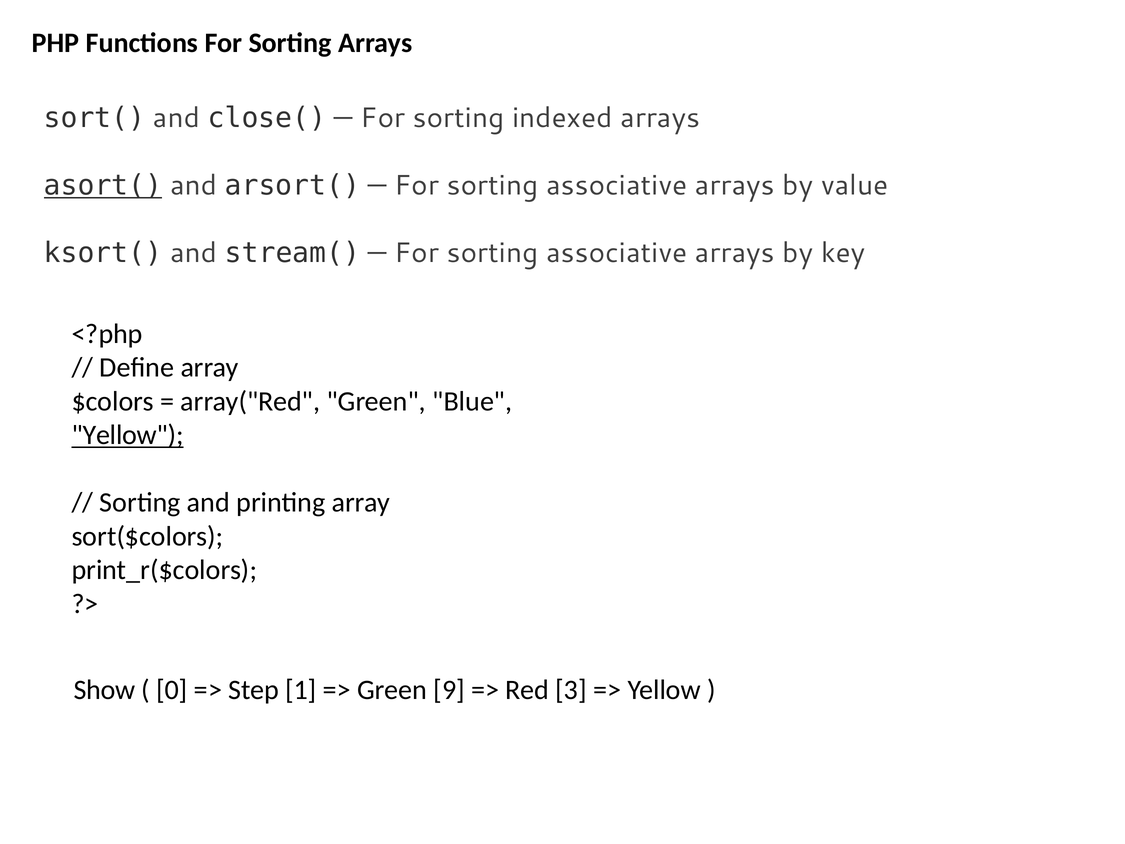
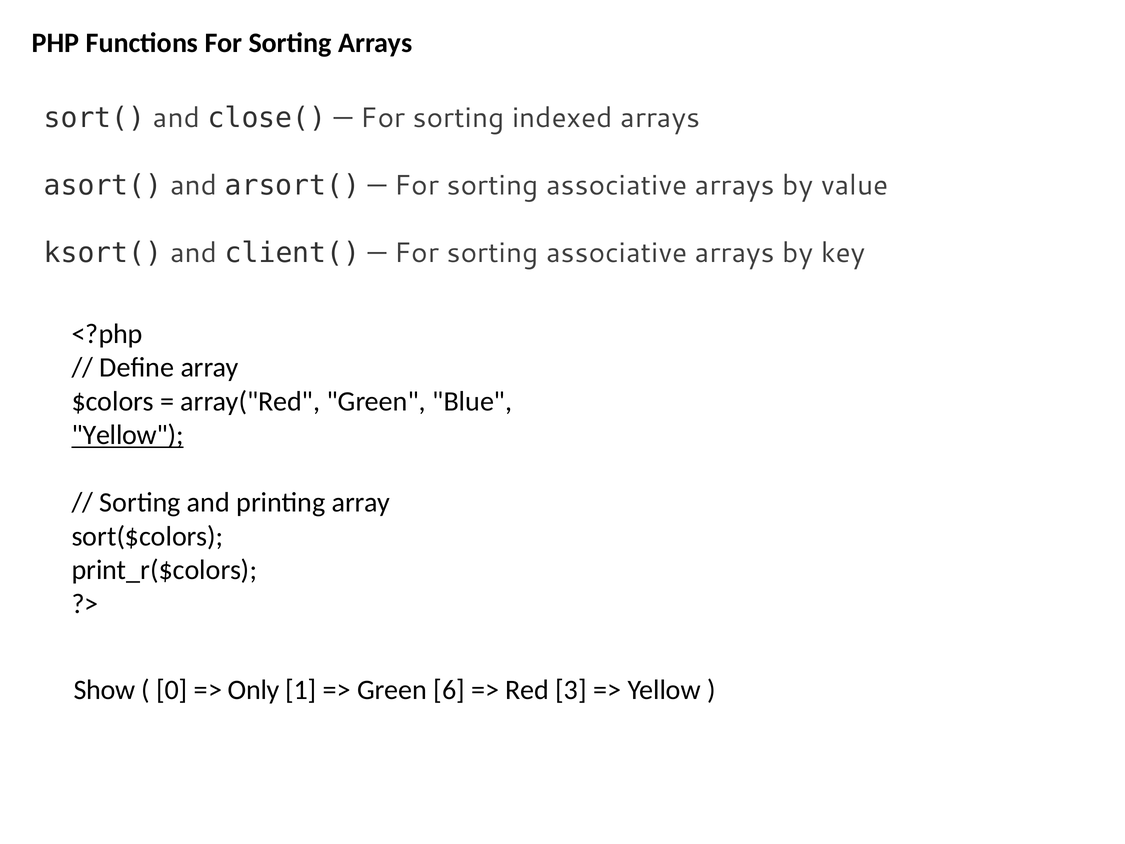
asort( underline: present -> none (103, 186)
stream(: stream( -> client( (292, 253)
Step: Step -> Only (254, 690)
9: 9 -> 6 (449, 690)
